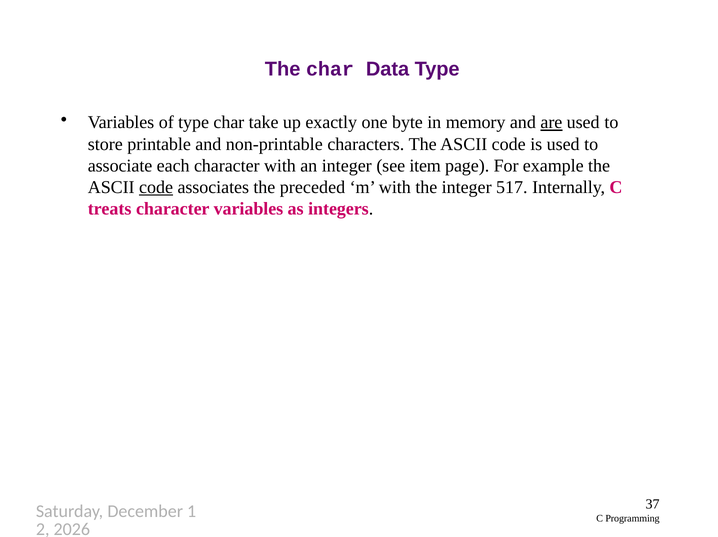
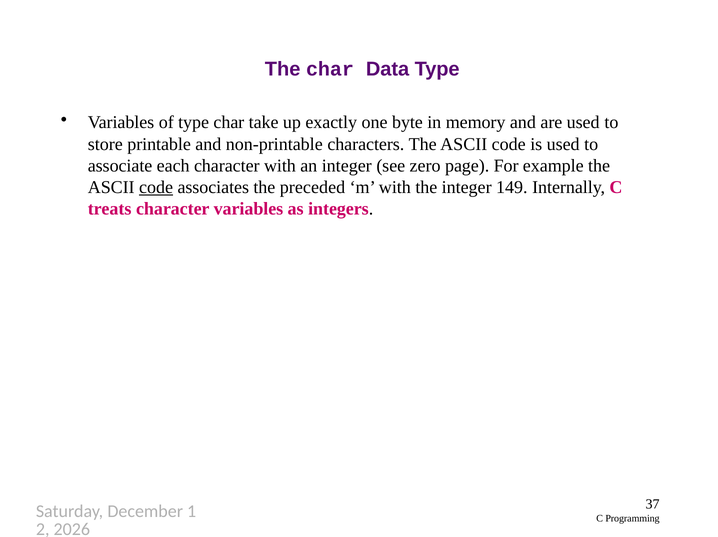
are underline: present -> none (551, 123)
item: item -> zero (425, 166)
517: 517 -> 149 (512, 188)
